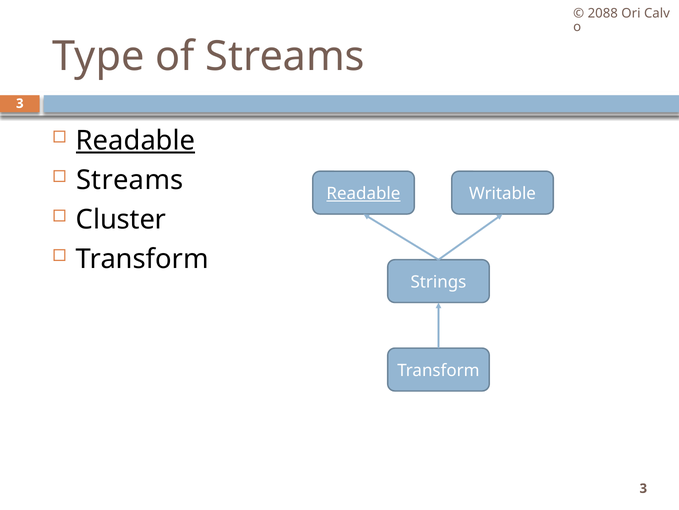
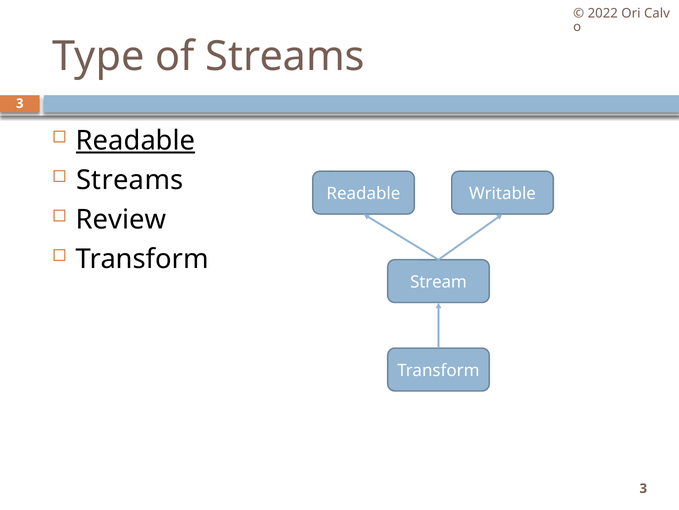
2088: 2088 -> 2022 (603, 13)
Readable underline: present -> none (363, 194)
Cluster: Cluster -> Review (121, 219)
Strings: Strings -> Stream (438, 282)
